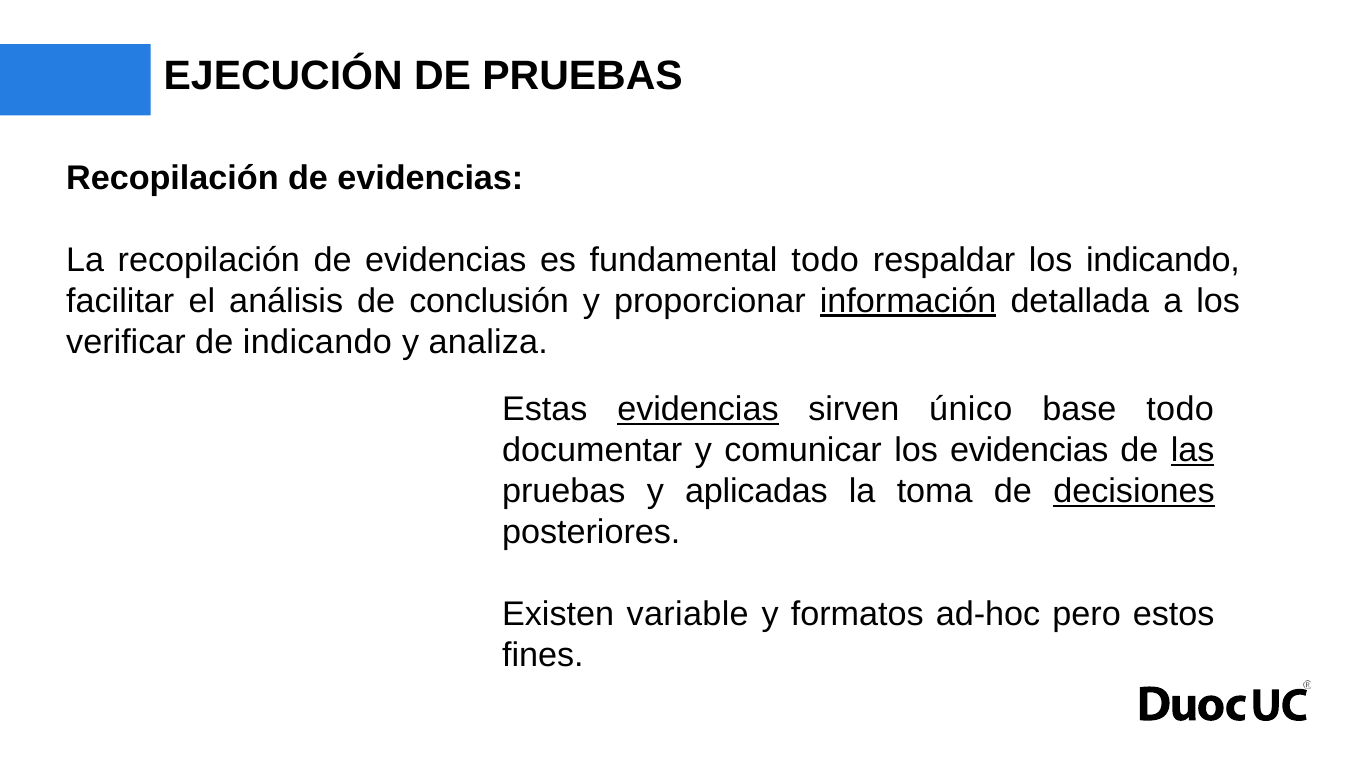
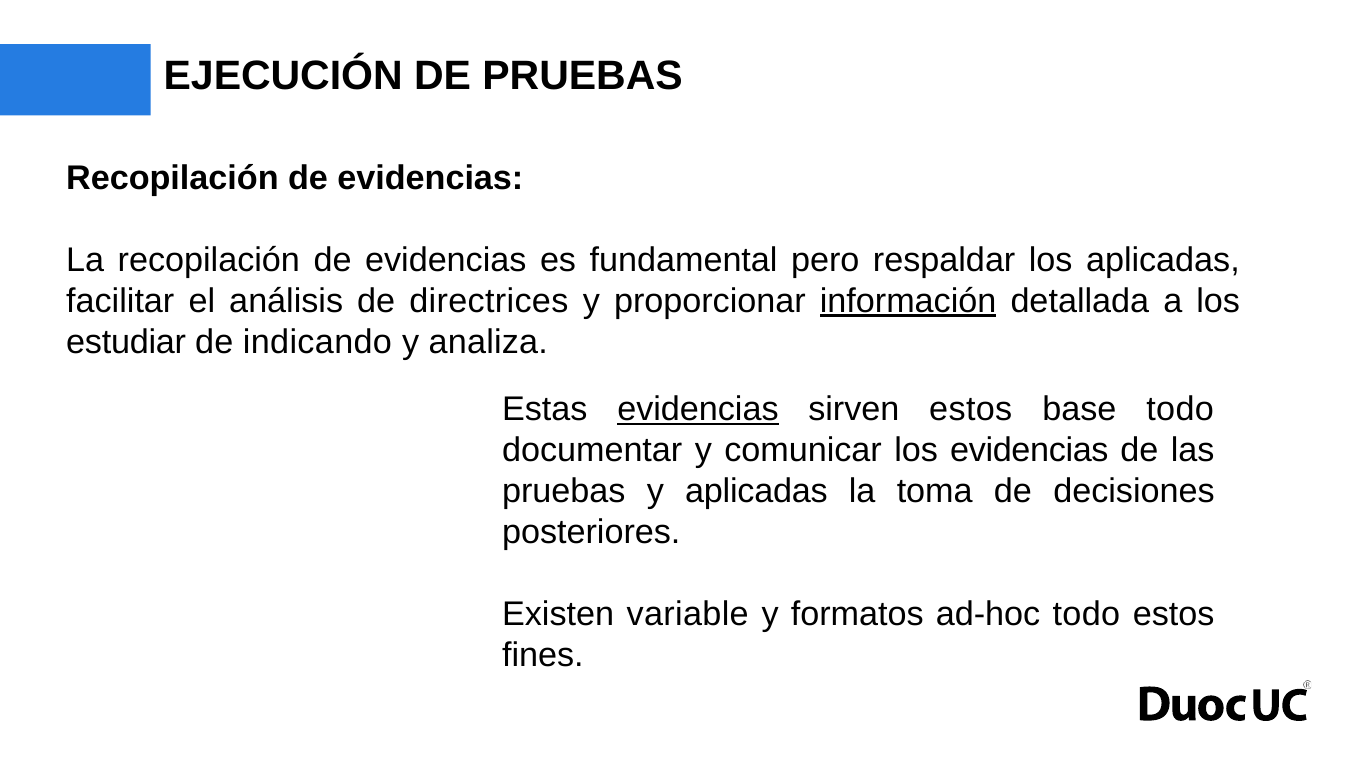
fundamental todo: todo -> pero (825, 260)
los indicando: indicando -> aplicadas (1163, 260)
conclusión: conclusión -> directrices (489, 301)
verificar: verificar -> estudiar (126, 342)
sirven único: único -> estos (971, 409)
las underline: present -> none (1193, 450)
decisiones underline: present -> none (1134, 491)
ad-hoc pero: pero -> todo (1086, 614)
